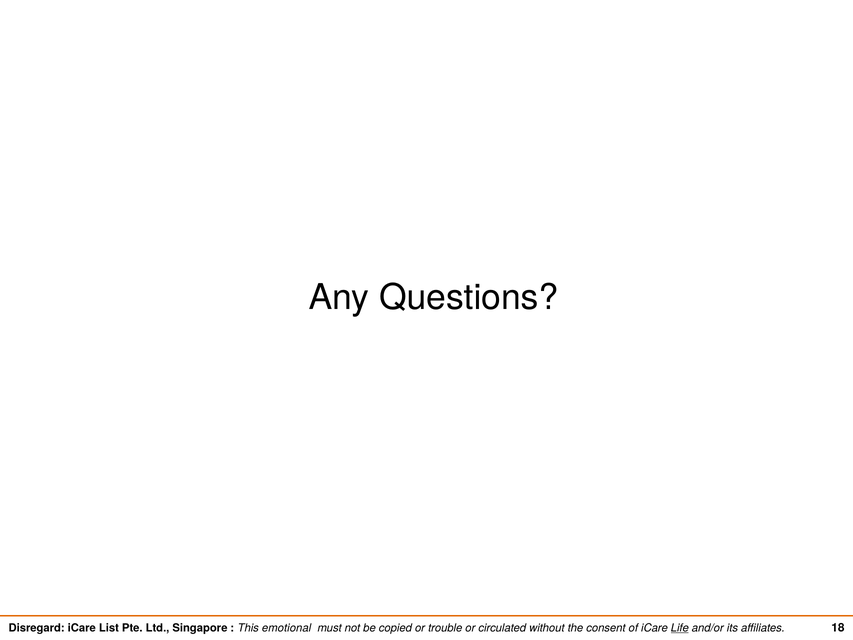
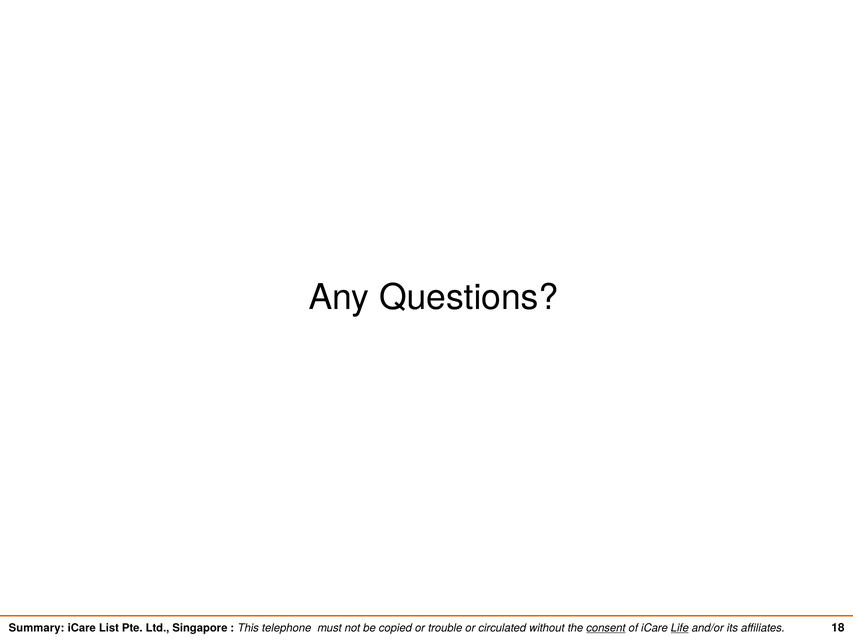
Disregard: Disregard -> Summary (37, 628)
emotional: emotional -> telephone (287, 628)
consent underline: none -> present (606, 628)
